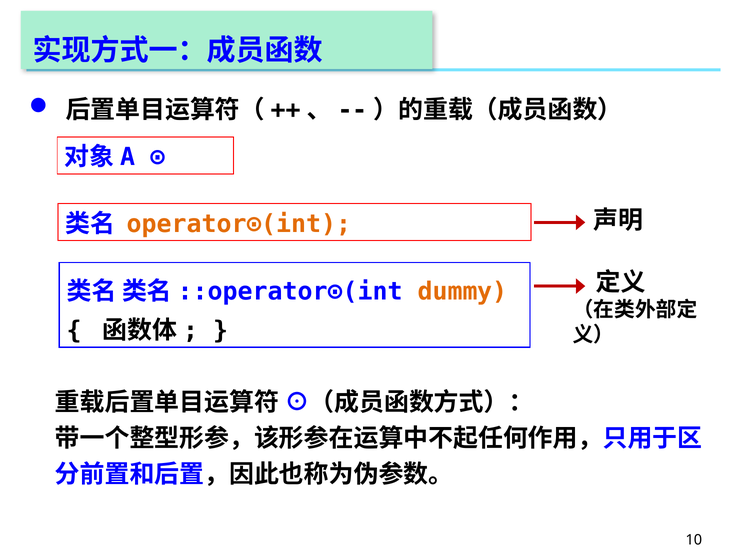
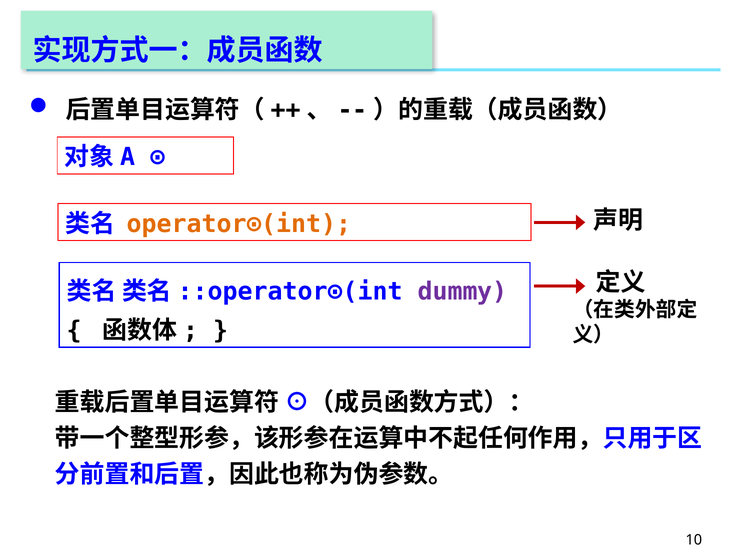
dummy colour: orange -> purple (463, 292)
